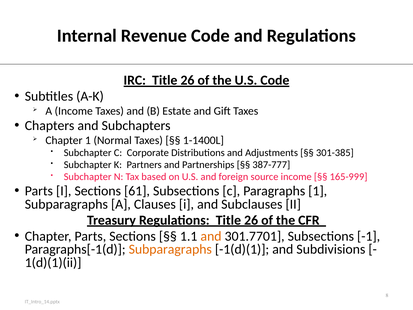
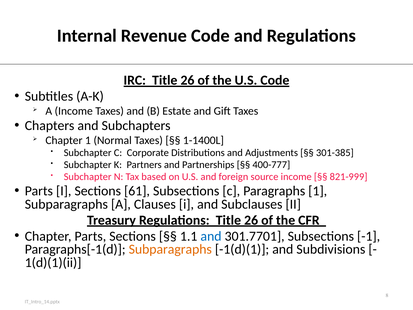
387-777: 387-777 -> 400-777 (271, 165)
165-999: 165-999 -> 821-999 (349, 177)
and colour: orange -> blue (211, 236)
